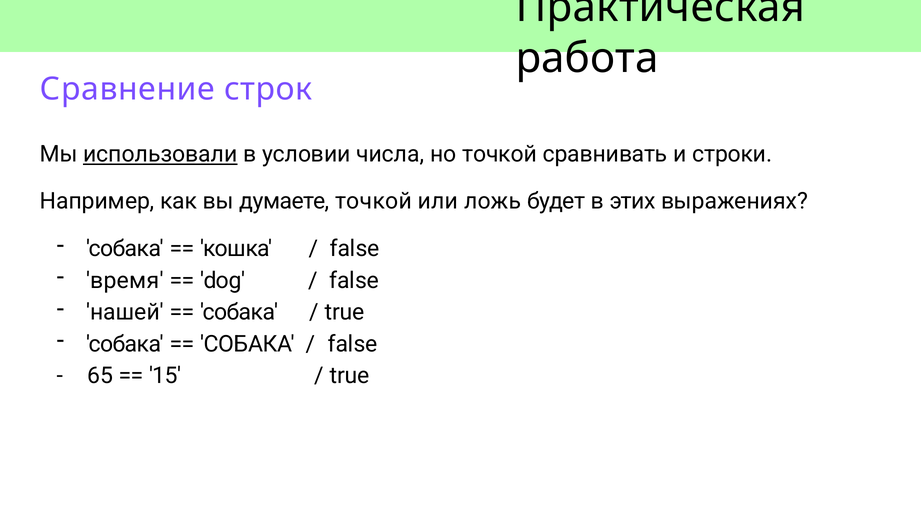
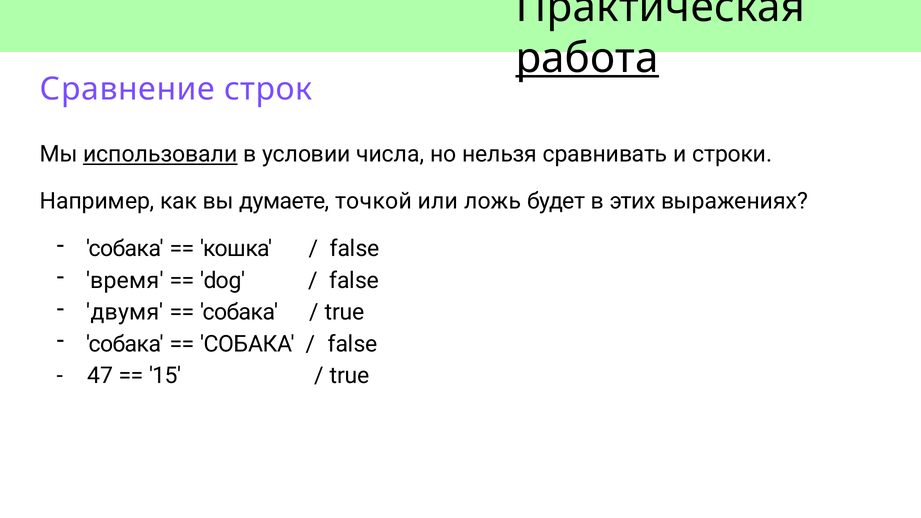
работа underline: none -> present (587, 58)
но точкой: точкой -> нельзя (500, 154)
нашей: нашей -> двумя (125, 312)
65: 65 -> 47 (100, 376)
